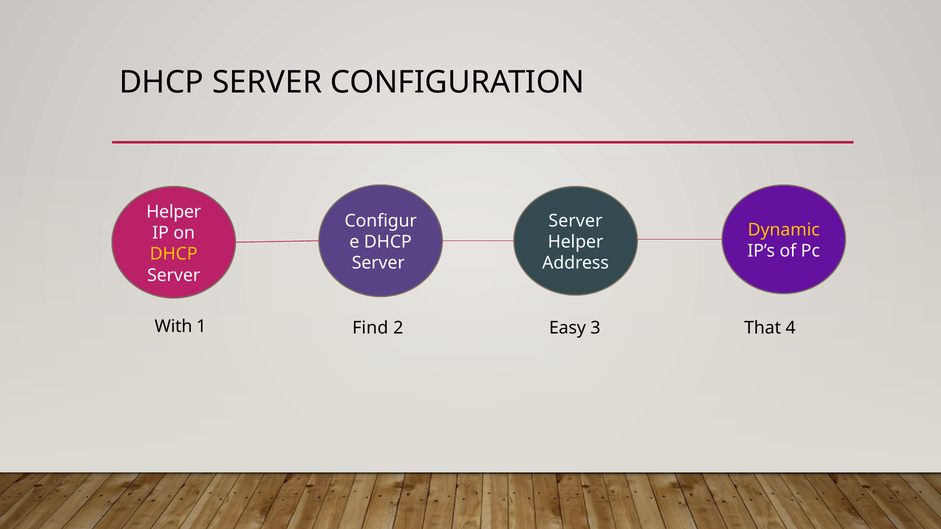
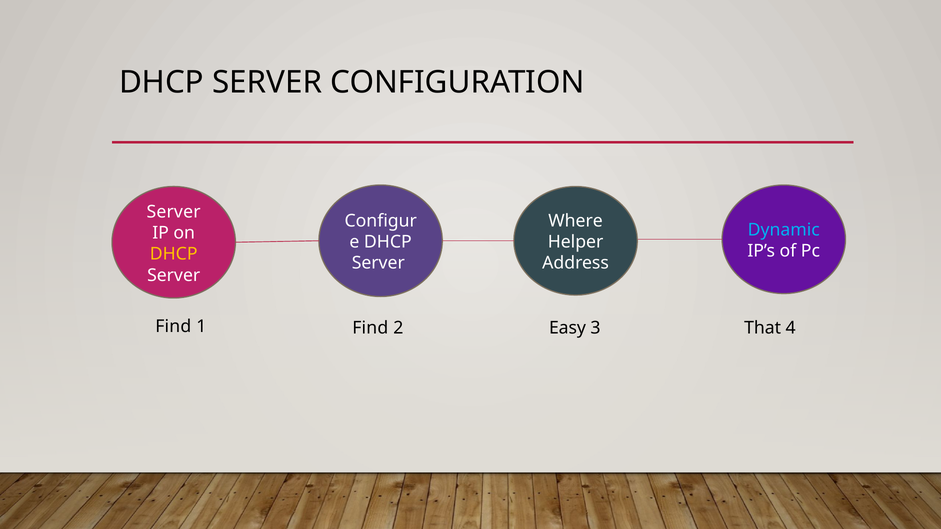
Helper: Helper -> Server (174, 212)
Server: Server -> Where (576, 221)
Dynamic colour: yellow -> light blue (784, 230)
With: With -> Find (173, 327)
